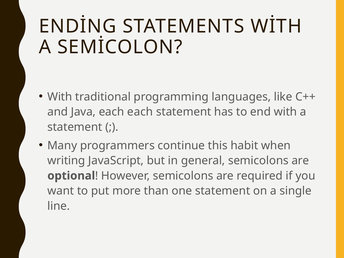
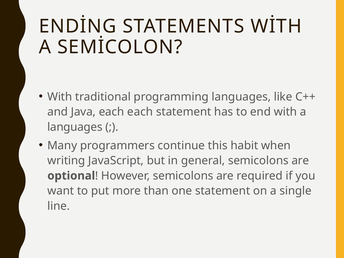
statement: statement -> languages (75, 127)
